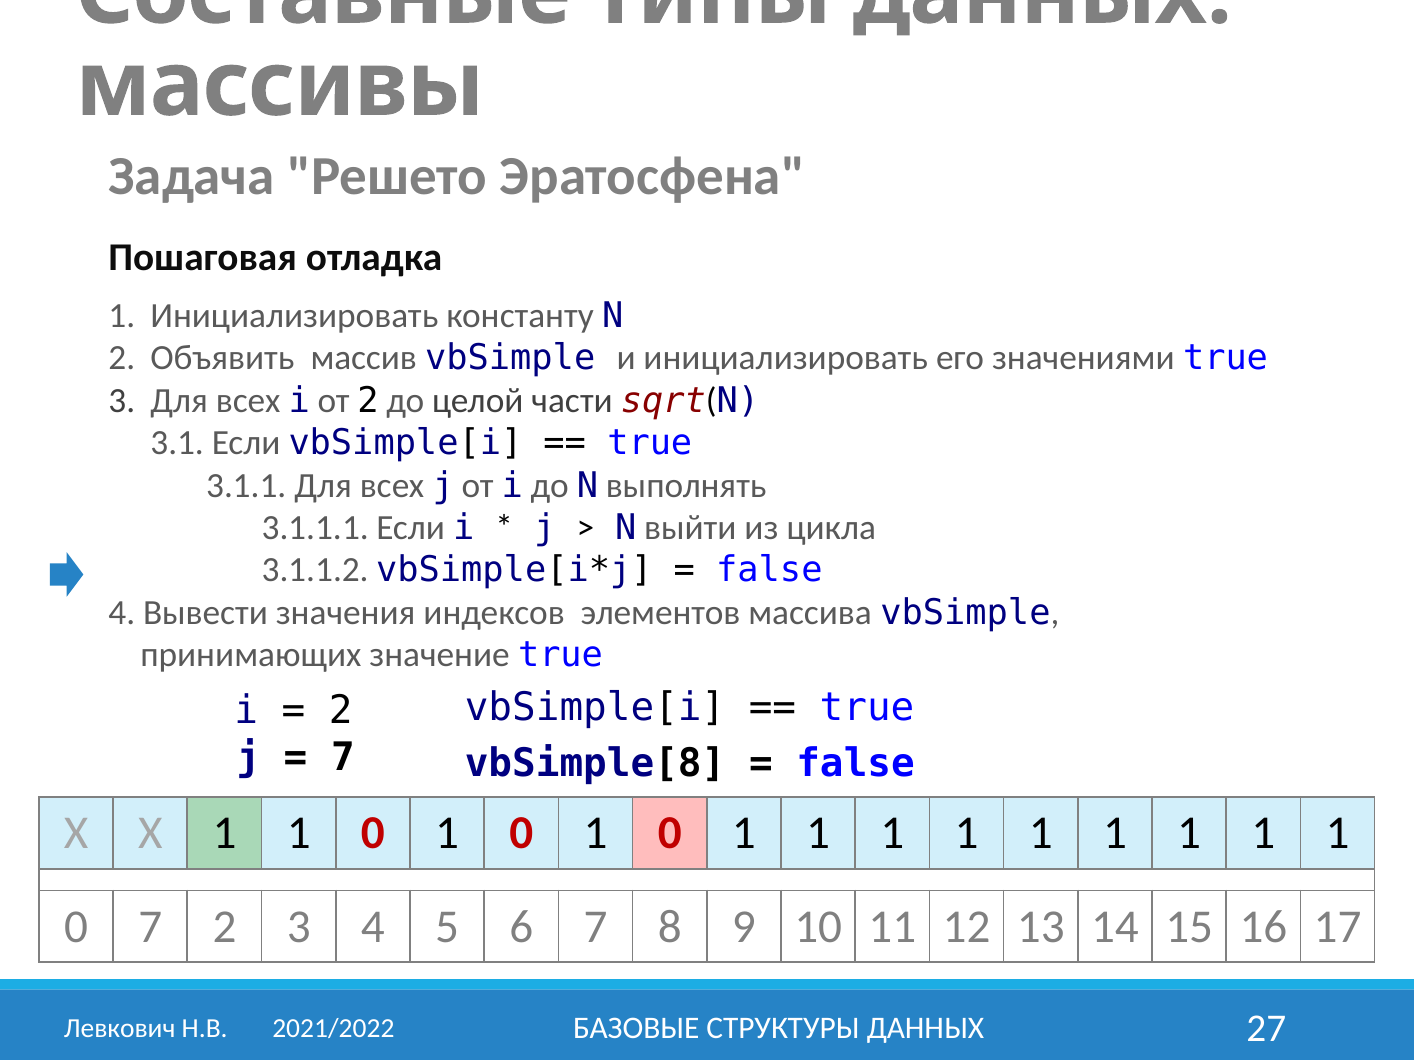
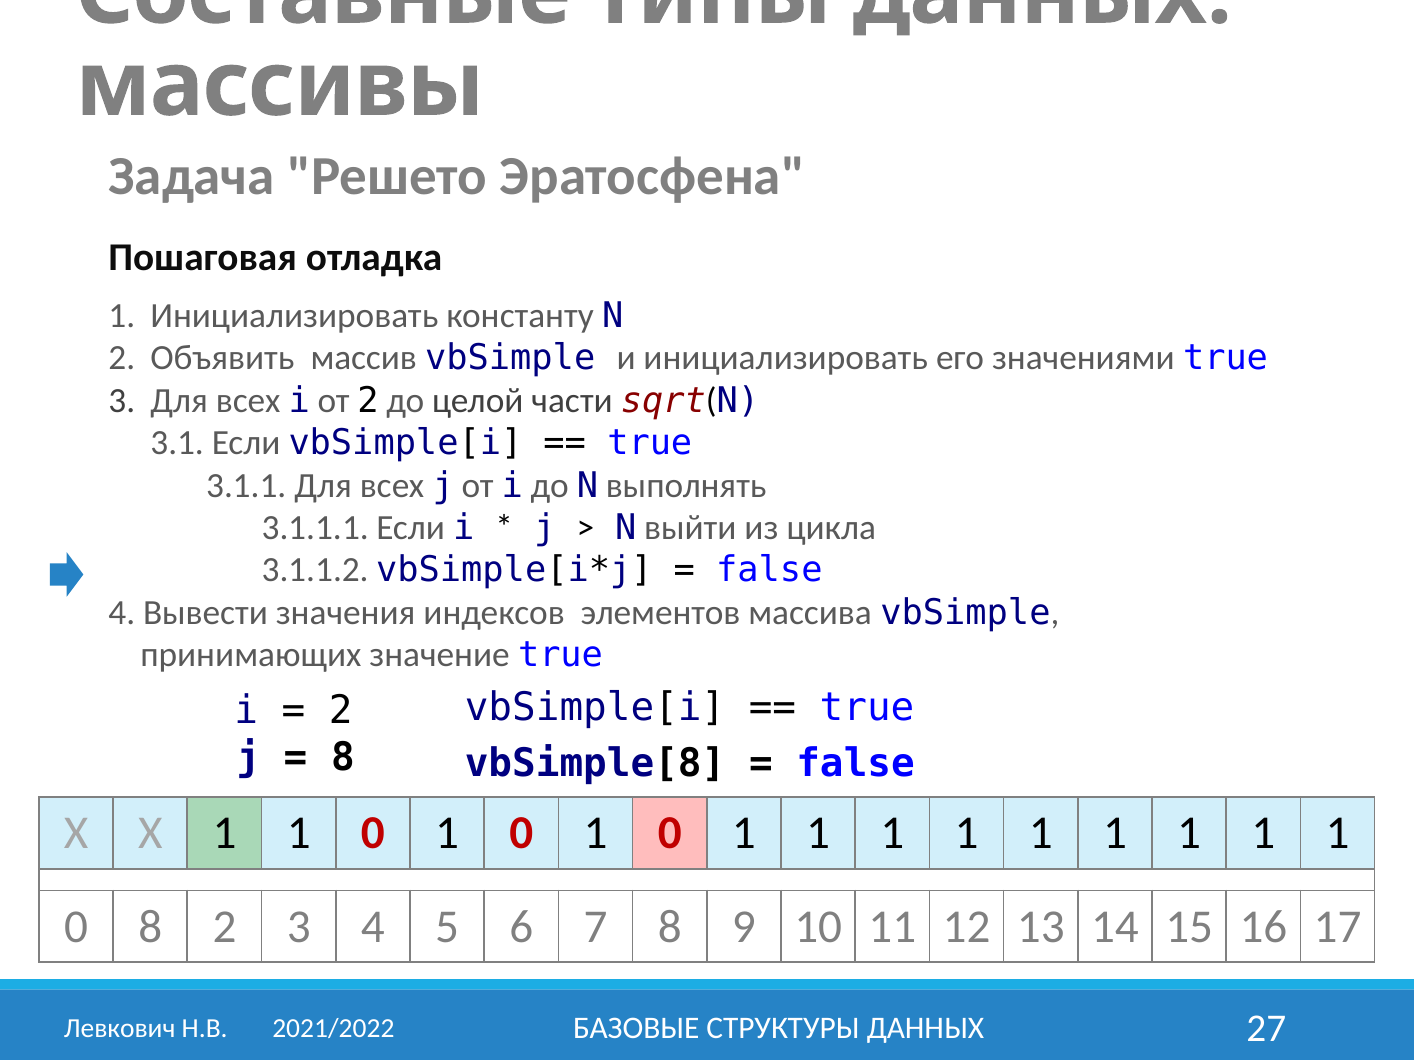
7: 7 -> 8 (343, 758)
0 7: 7 -> 8 (150, 927)
